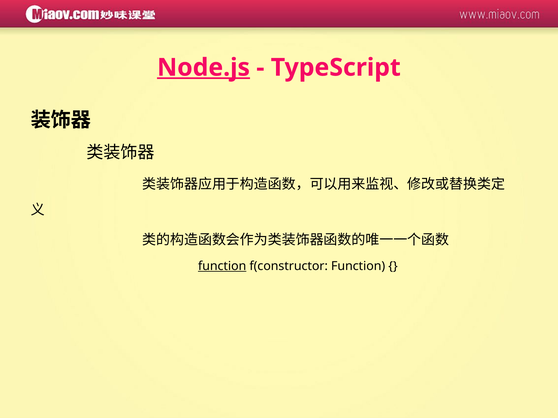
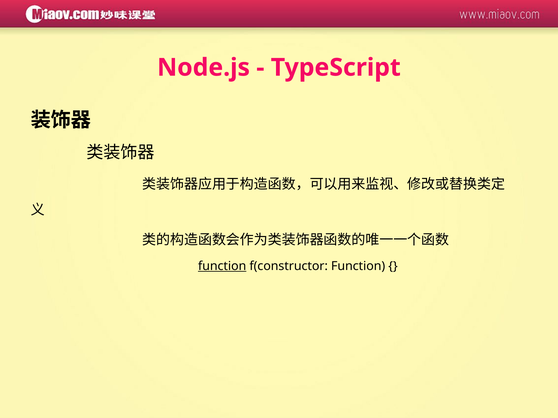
Node.js underline: present -> none (203, 68)
